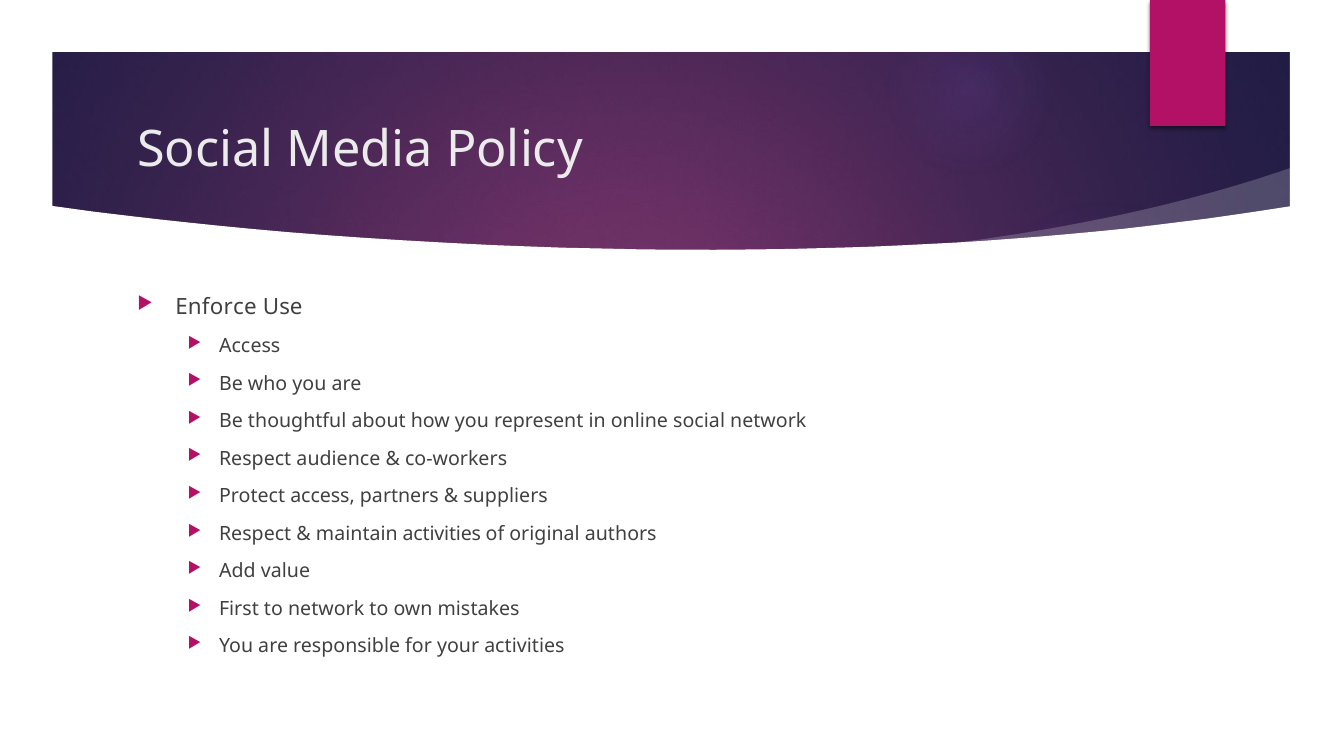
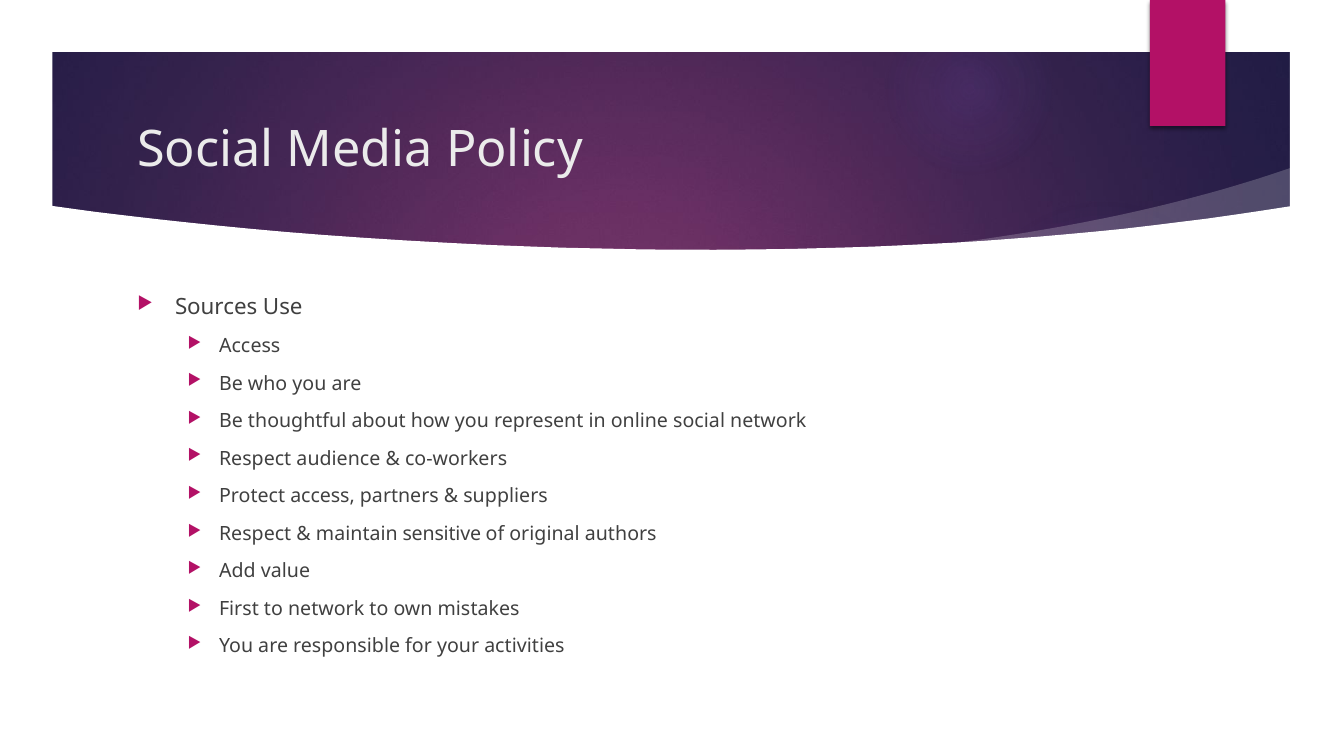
Enforce: Enforce -> Sources (216, 307)
maintain activities: activities -> sensitive (442, 533)
